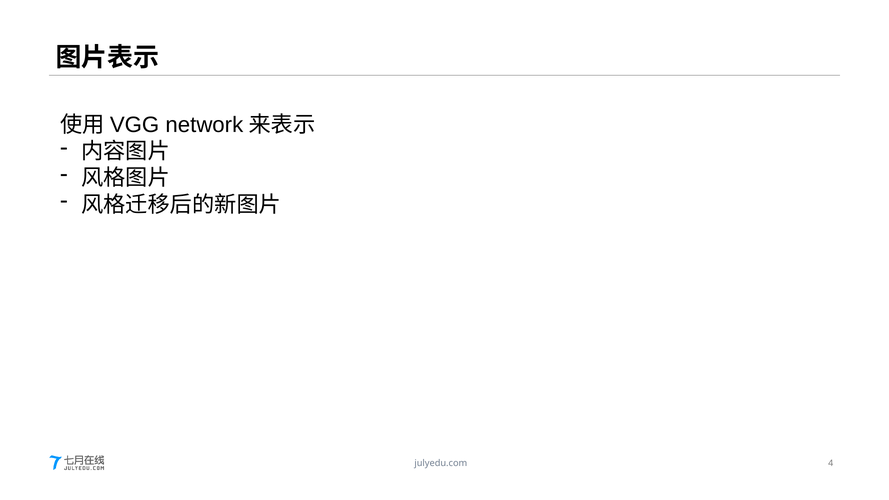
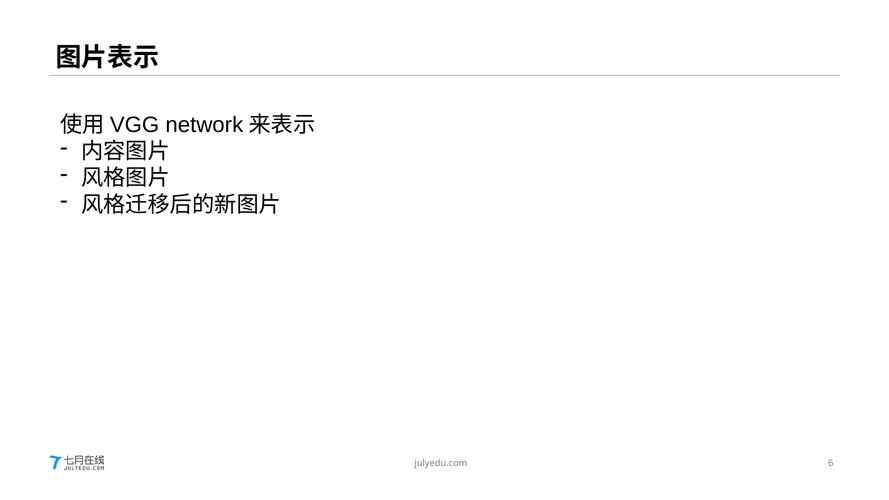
4: 4 -> 6 (831, 463)
